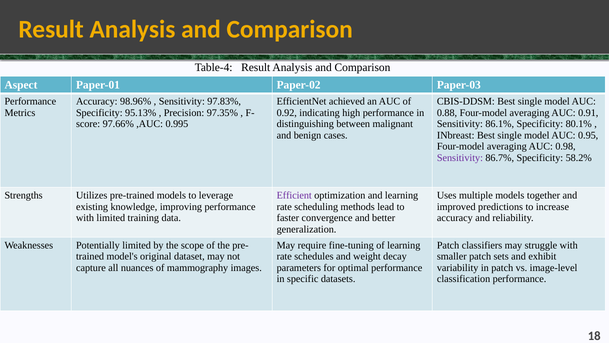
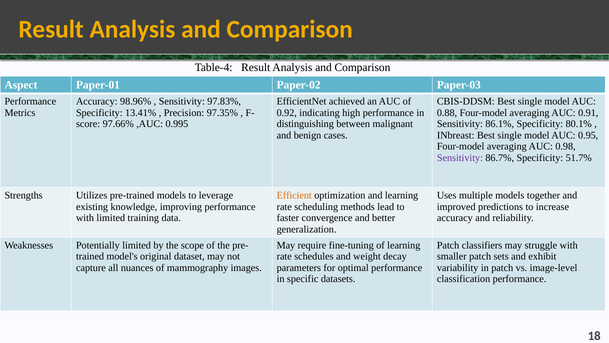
95.13%: 95.13% -> 13.41% (141, 113)
58.2%: 58.2% -> 51.7% (579, 158)
Efficient colour: purple -> orange (294, 195)
